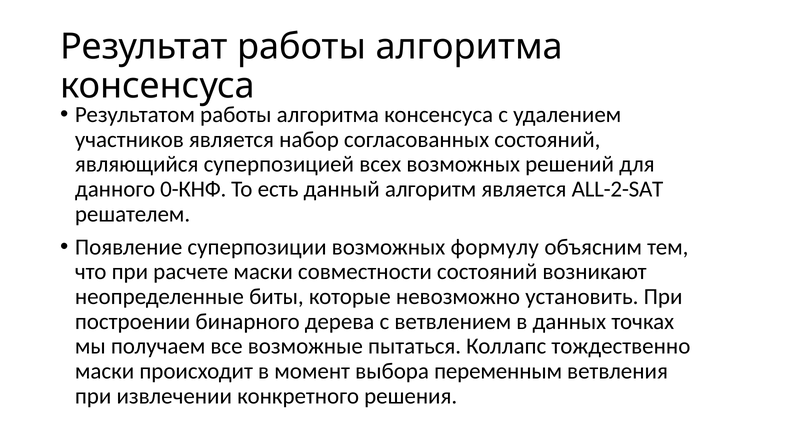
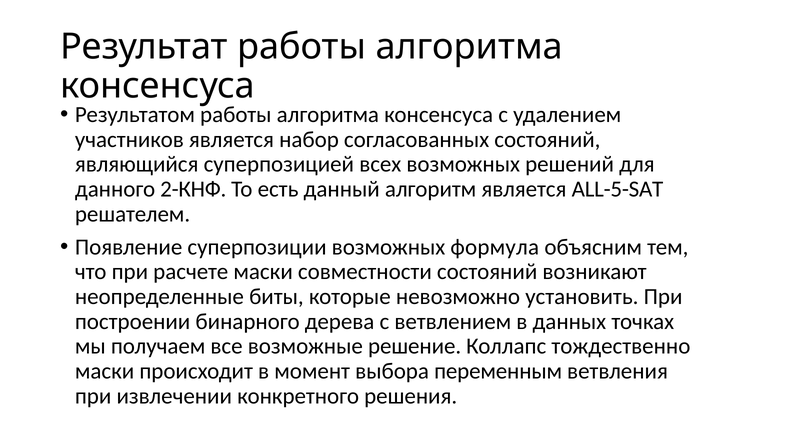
0-КНФ: 0-КНФ -> 2-КНФ (193, 189)
ALL-2-SAT: ALL-2-SAT -> ALL-5-SAT (618, 189)
формулу: формулу -> формула (495, 247)
пытаться: пытаться -> решение (415, 346)
